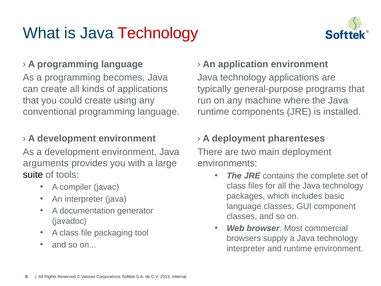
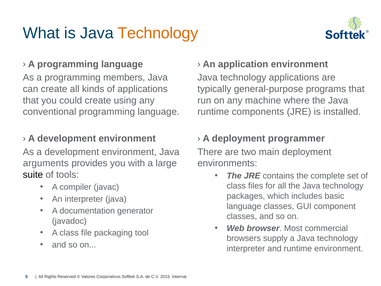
Technology colour: red -> orange (158, 33)
becomes: becomes -> members (124, 77)
pharenteses: pharenteses -> programmer (296, 138)
